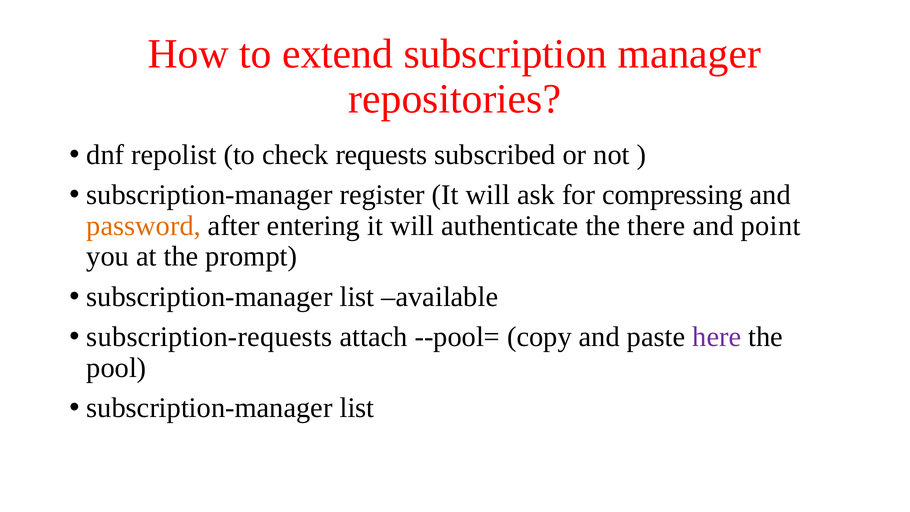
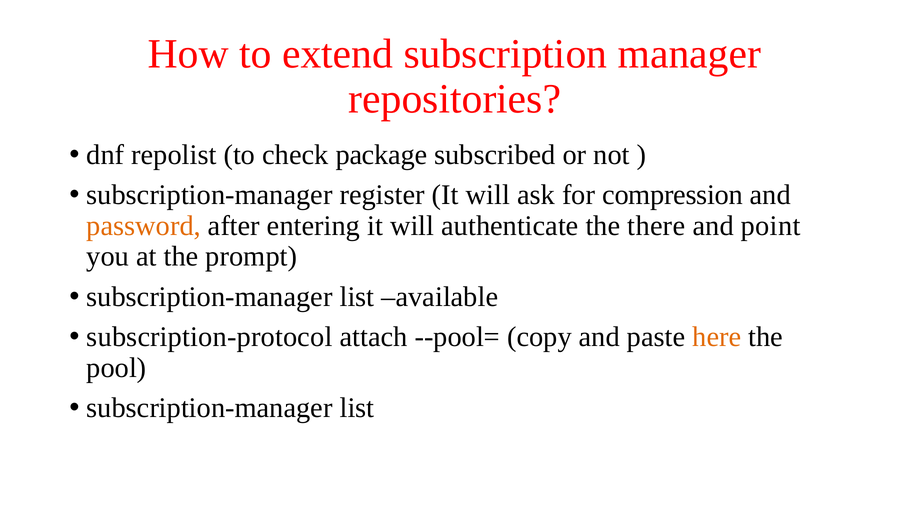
requests: requests -> package (381, 155)
compressing: compressing -> compression (673, 195)
subscription-requests: subscription-requests -> subscription-protocol (209, 337)
here colour: purple -> orange (717, 337)
